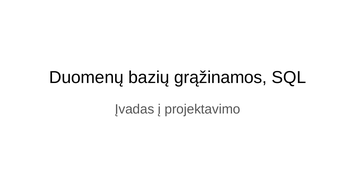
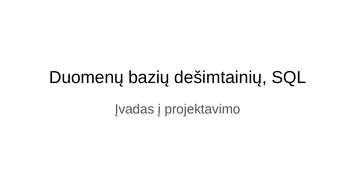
grąžinamos: grąžinamos -> dešimtainių (221, 77)
